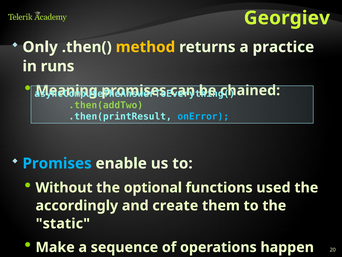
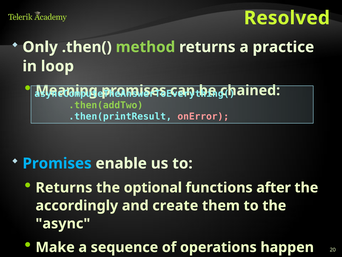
Georgiev: Georgiev -> Resolved (287, 18)
method colour: yellow -> light green (145, 47)
runs: runs -> loop (57, 66)
onError colour: light blue -> pink (203, 116)
Without: Without -> Returns (64, 187)
used: used -> after (274, 187)
static: static -> async (63, 223)
